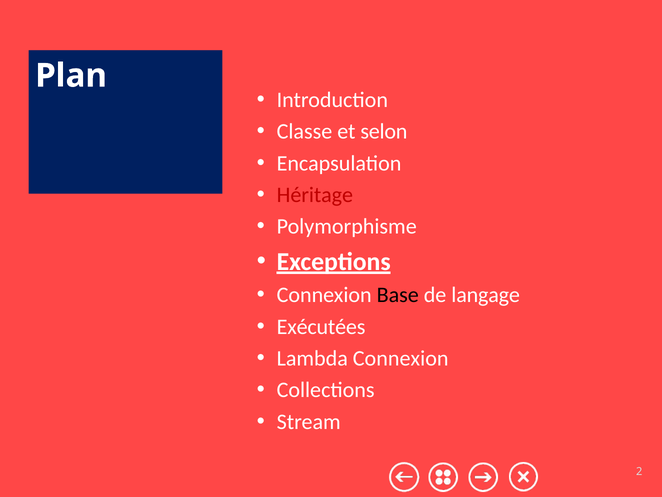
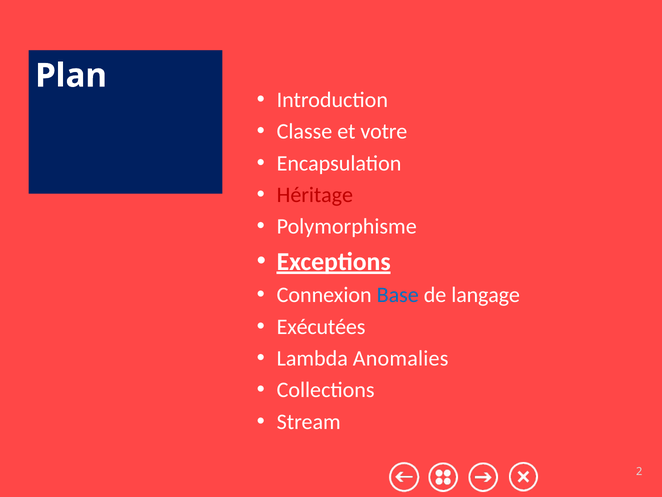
selon: selon -> votre (384, 132)
Base colour: black -> blue (398, 295)
Lambda Connexion: Connexion -> Anomalies (401, 358)
